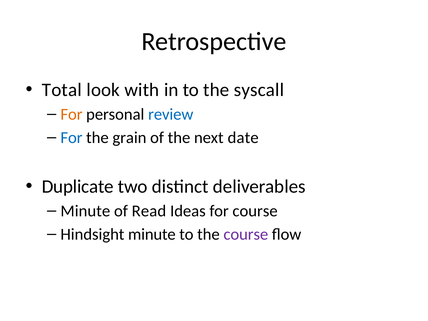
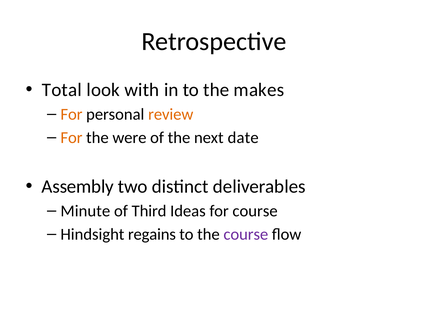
syscall: syscall -> makes (259, 90)
review colour: blue -> orange (171, 114)
For colour: blue -> orange (71, 138)
grain: grain -> were (129, 138)
Duplicate: Duplicate -> Assembly (78, 186)
Read: Read -> Third (149, 211)
Hindsight minute: minute -> regains (152, 234)
